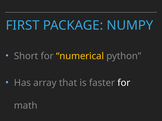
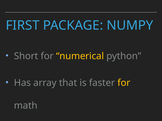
for colour: white -> yellow (124, 83)
